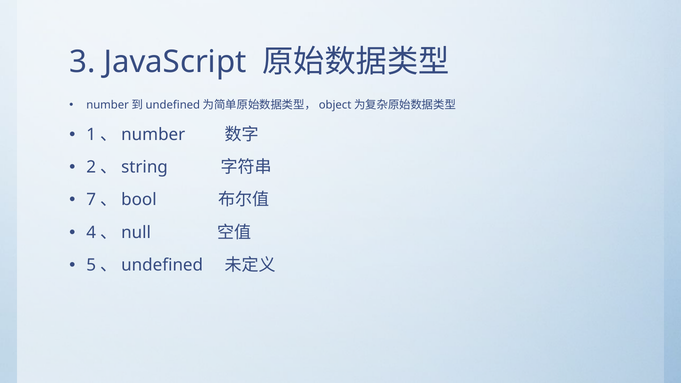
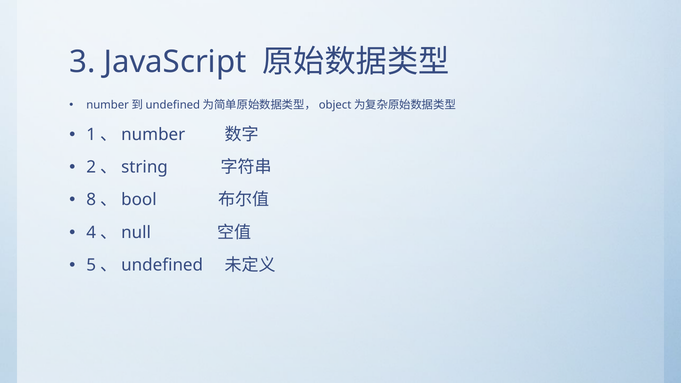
7: 7 -> 8 (91, 200)
